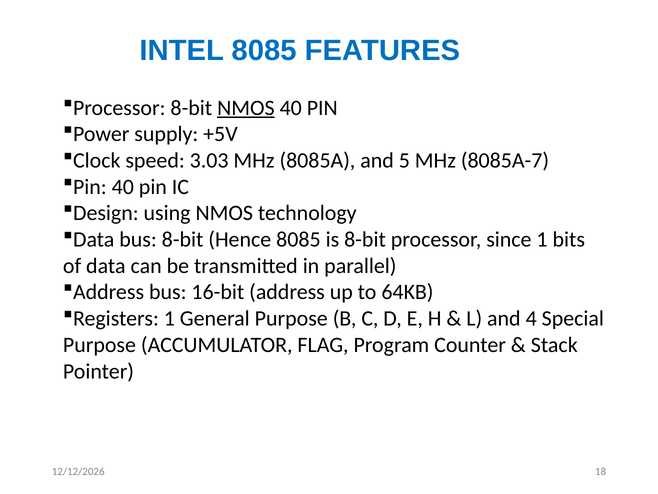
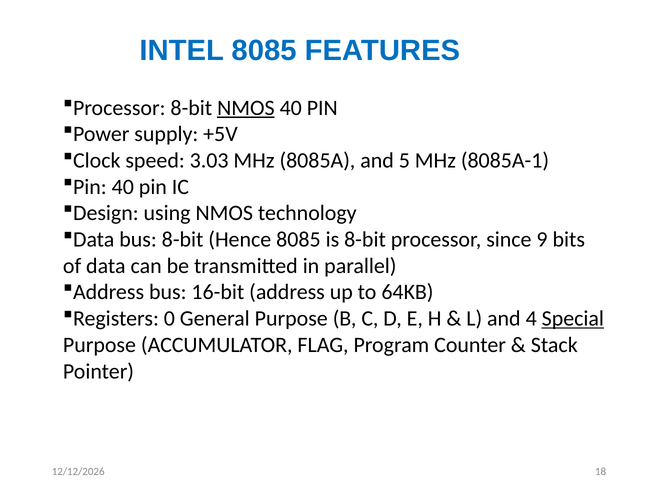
8085A-7: 8085A-7 -> 8085A-1 (505, 160)
since 1: 1 -> 9 (542, 239)
Registers 1: 1 -> 0 (169, 318)
Special underline: none -> present (573, 318)
